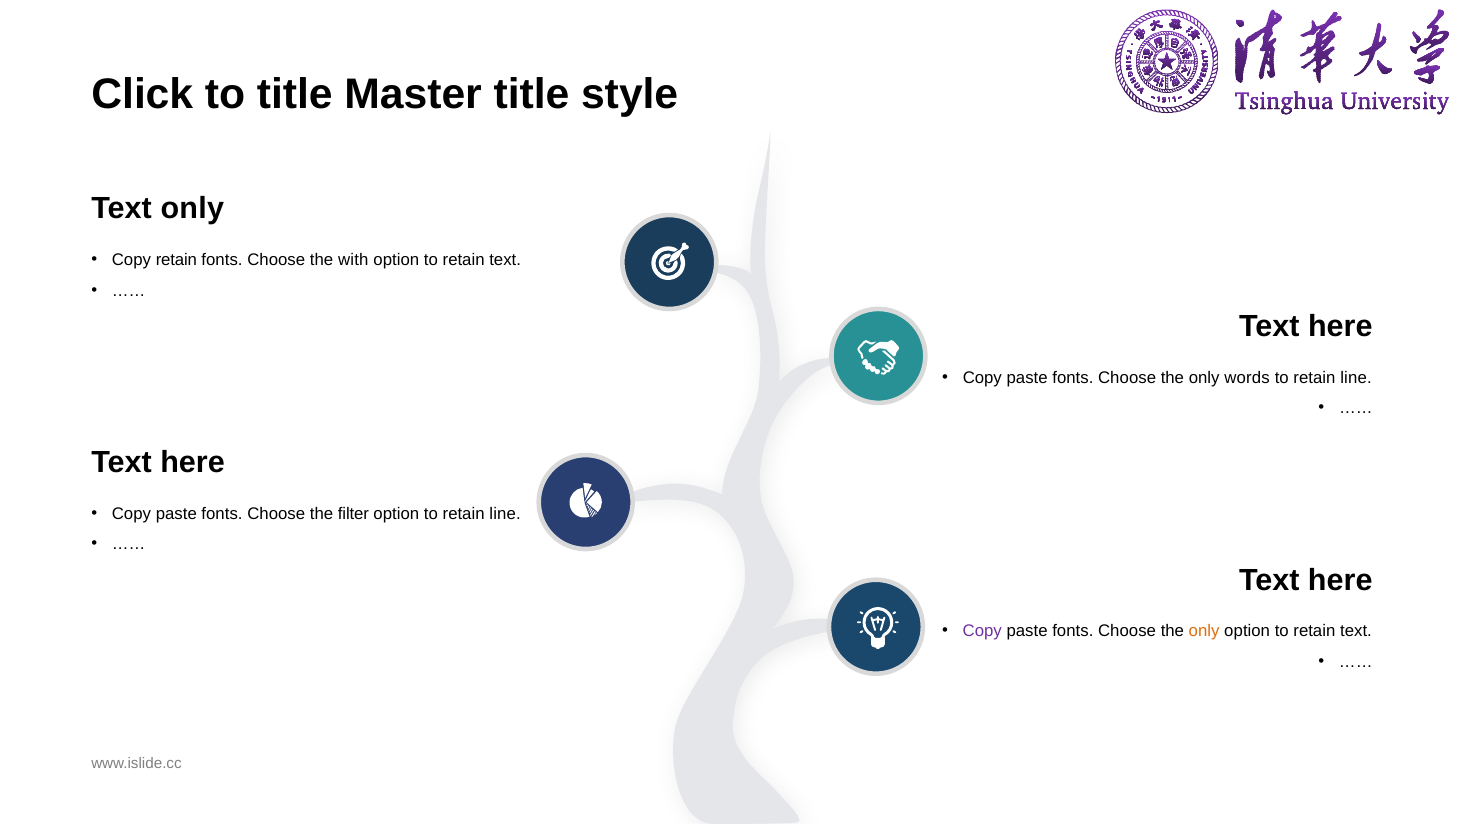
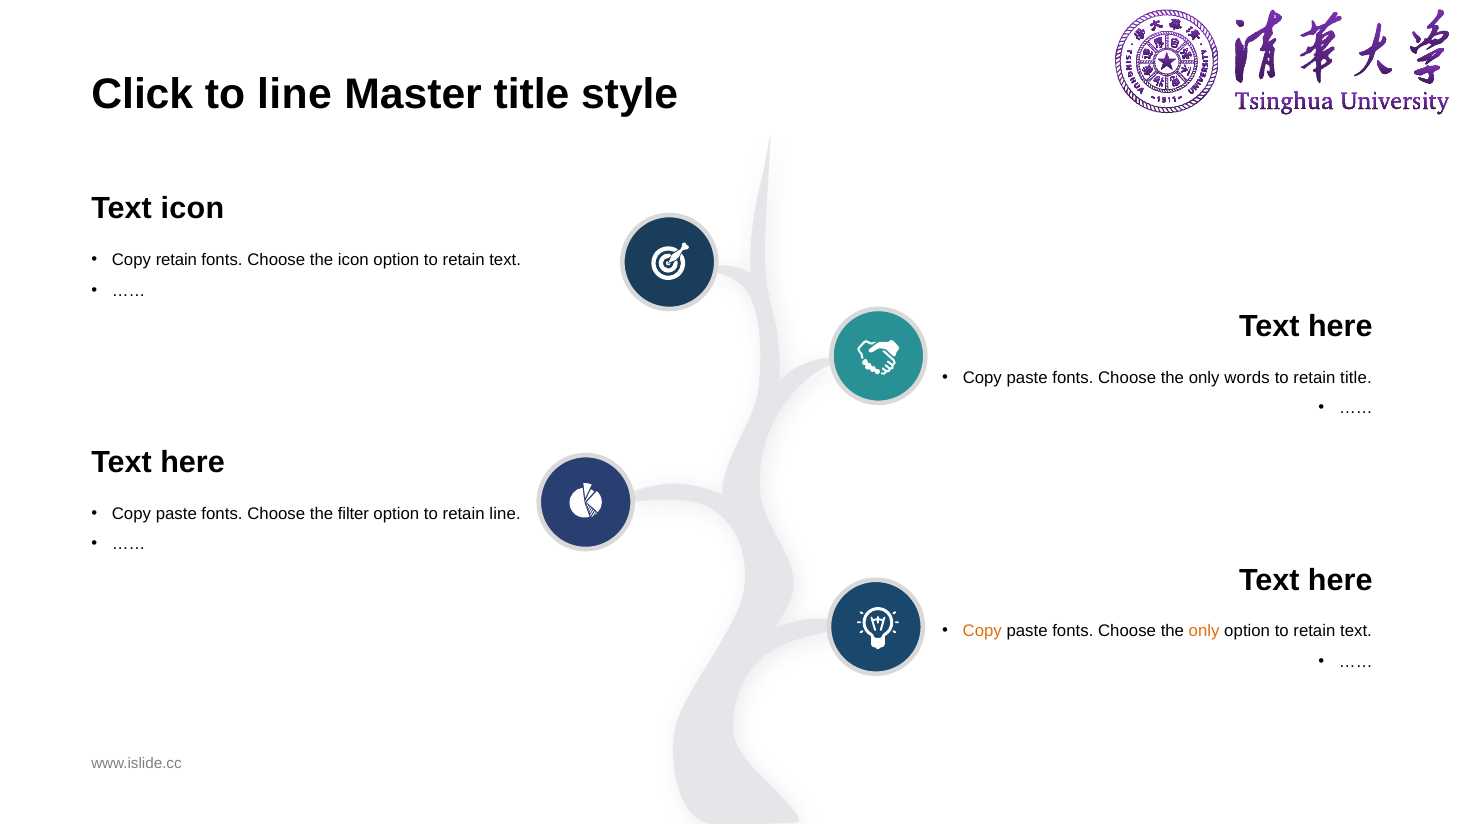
to title: title -> line (295, 95)
Text only: only -> icon (192, 209)
the with: with -> icon (353, 260)
line: line -> title (1356, 377)
Copy colour: purple -> orange (982, 631)
